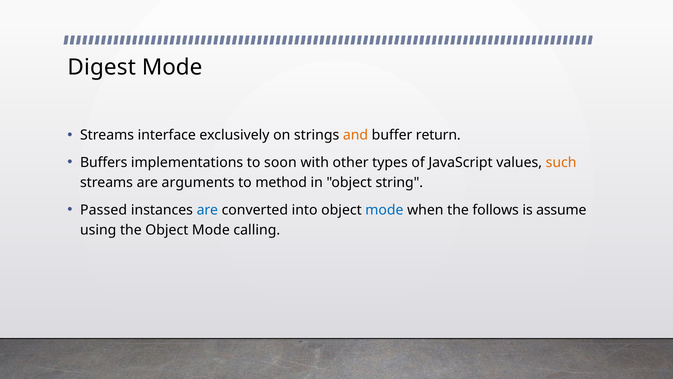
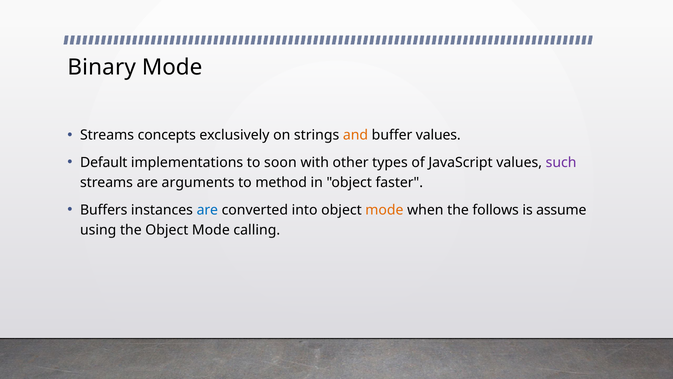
Digest: Digest -> Binary (102, 67)
interface: interface -> concepts (167, 135)
buffer return: return -> values (438, 135)
Buffers: Buffers -> Default (104, 162)
such colour: orange -> purple (561, 162)
string: string -> faster (399, 183)
Passed: Passed -> Buffers (104, 210)
mode colour: blue -> orange (384, 210)
